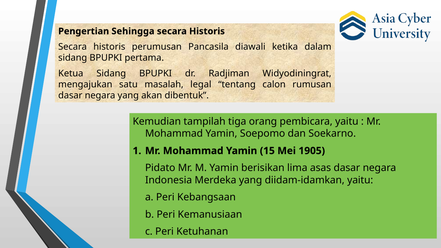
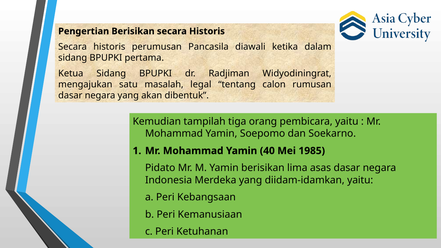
Pengertian Sehingga: Sehingga -> Berisikan (133, 31)
15: 15 -> 40 (267, 151)
1905: 1905 -> 1985 (312, 151)
